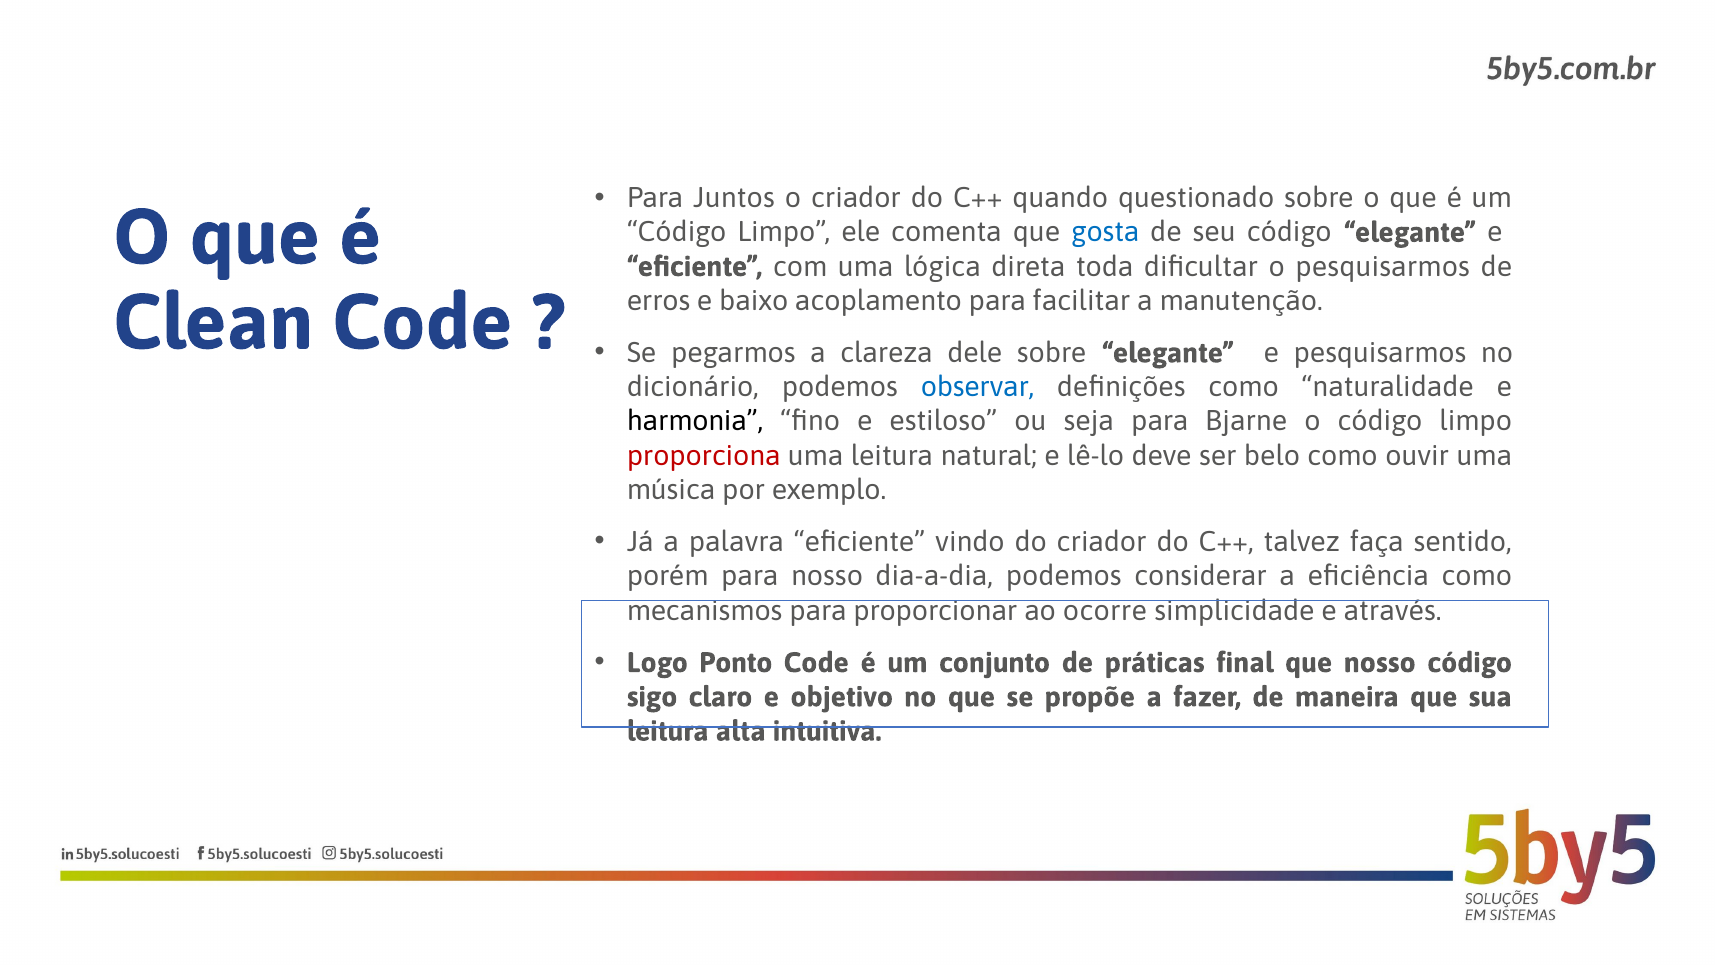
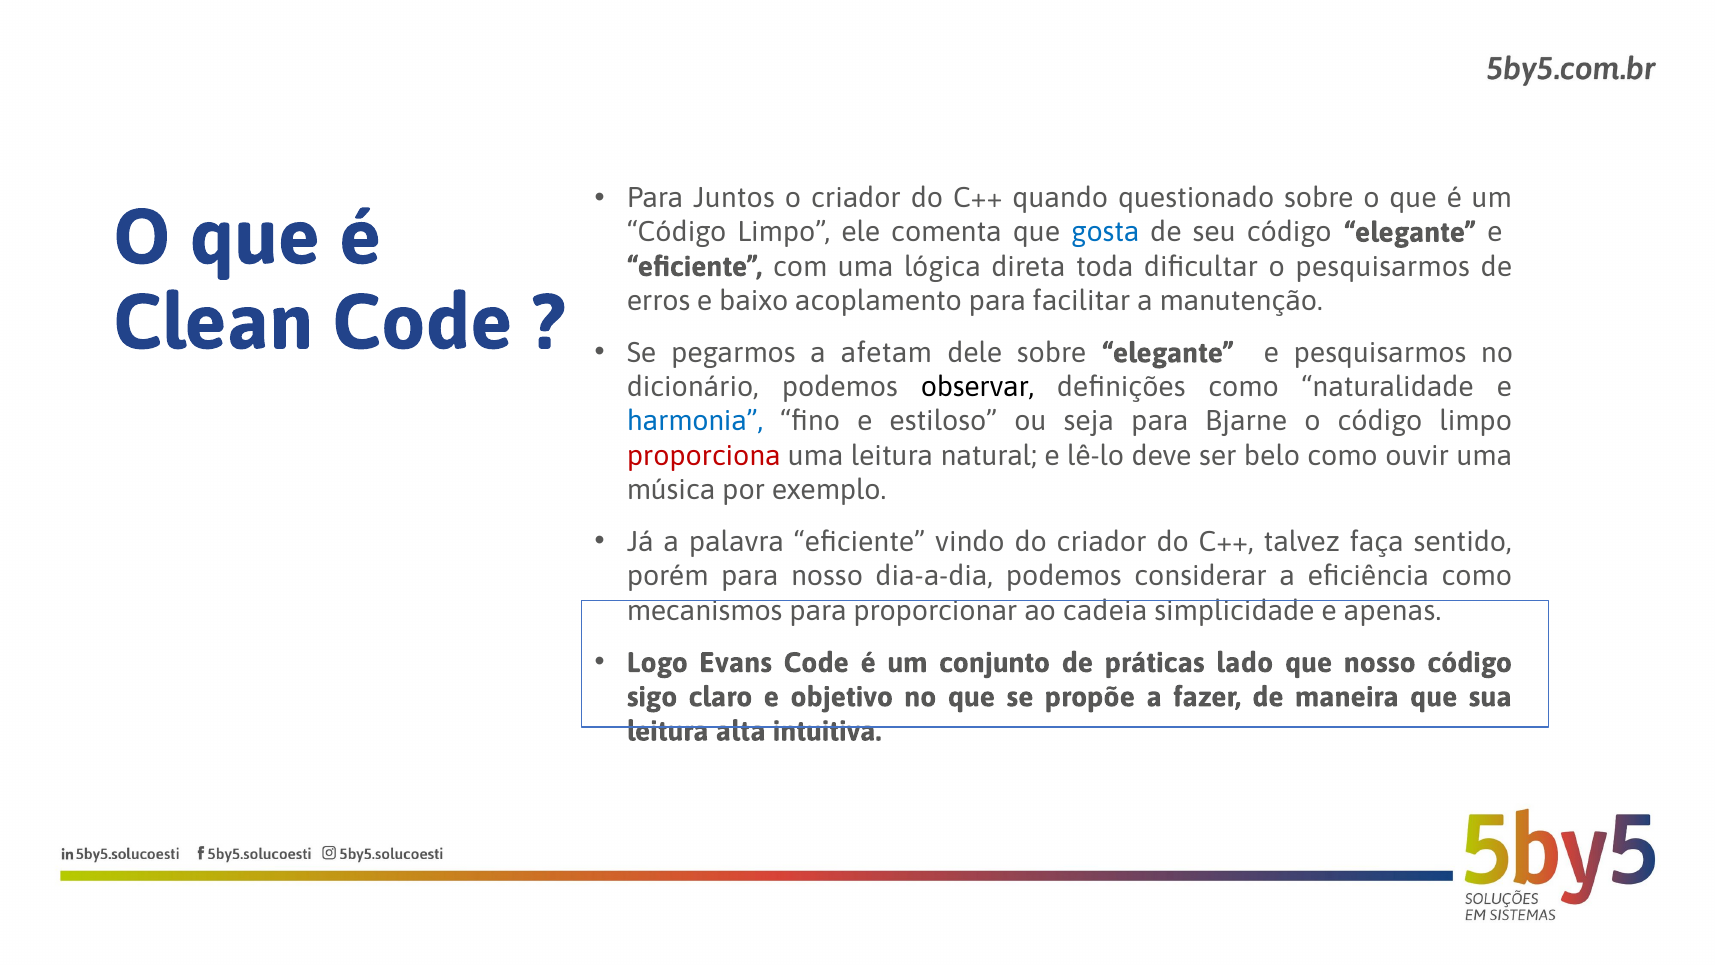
clareza: clareza -> afetam (886, 353)
observar colour: blue -> black (978, 387)
harmonia colour: black -> blue (695, 421)
ocorre: ocorre -> cadeia (1105, 610)
através: através -> apenas (1392, 610)
Ponto: Ponto -> Evans (736, 663)
final: final -> lado (1245, 663)
